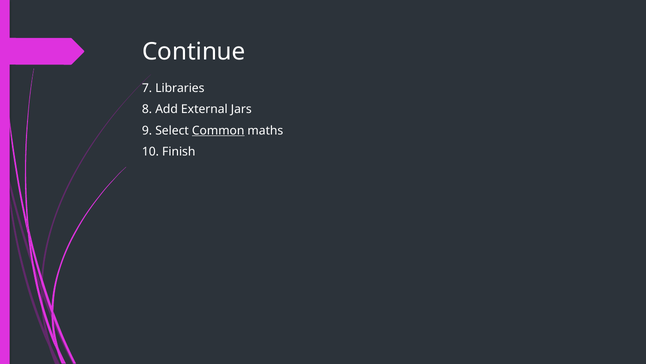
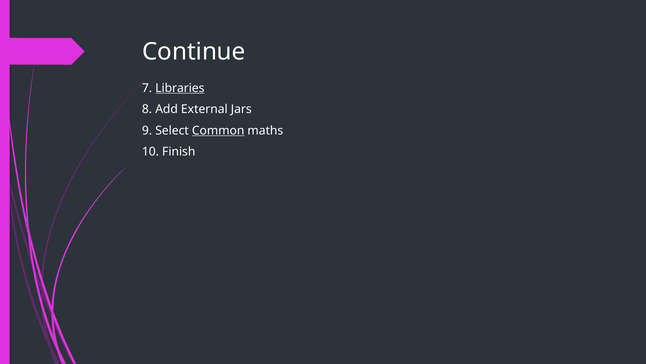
Libraries underline: none -> present (180, 88)
